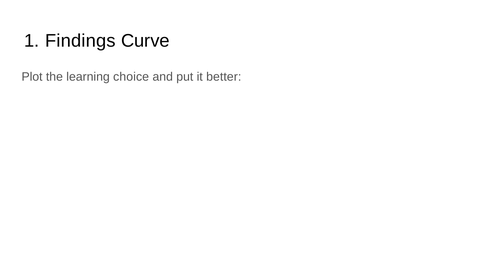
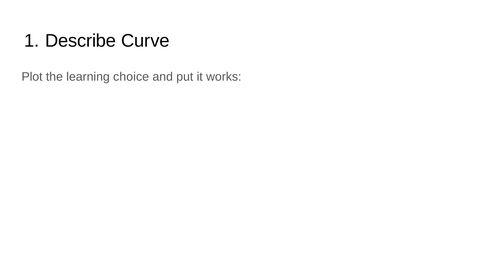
Findings: Findings -> Describe (81, 41)
better: better -> works (224, 77)
